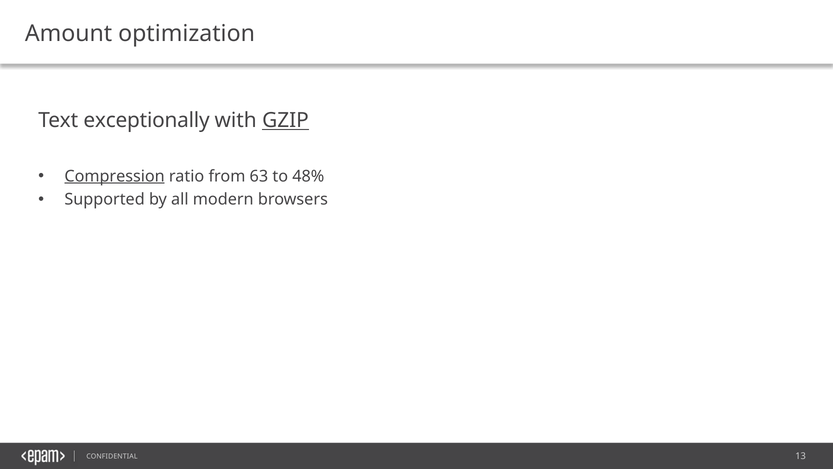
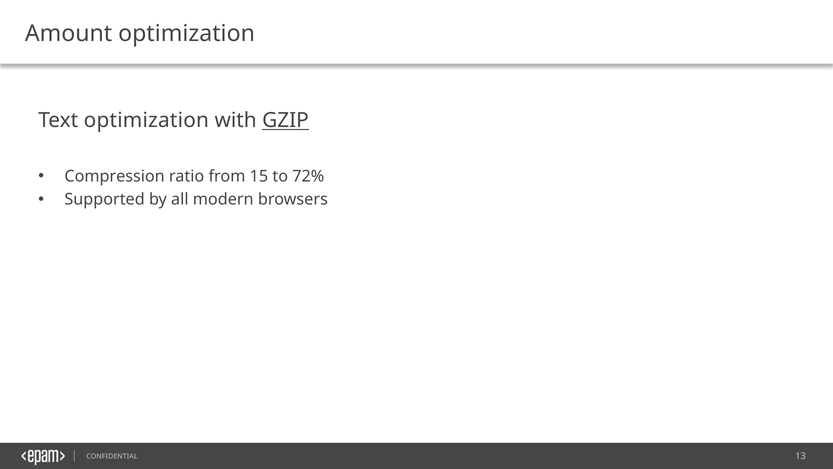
Text exceptionally: exceptionally -> optimization (146, 120)
Compression underline: present -> none (115, 176)
63: 63 -> 15 (259, 176)
48%: 48% -> 72% (308, 176)
